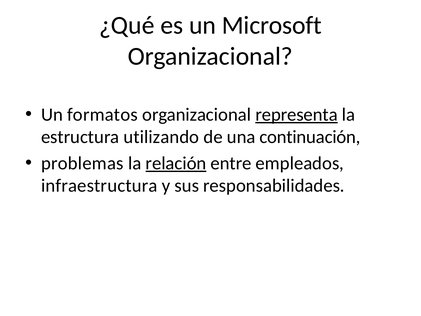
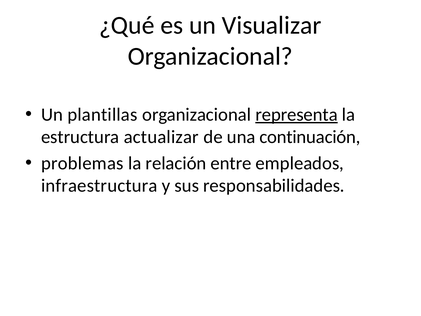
Microsoft: Microsoft -> Visualizar (272, 25)
formatos: formatos -> plantillas (102, 115)
utilizando: utilizando -> actualizar (161, 137)
relación underline: present -> none (176, 163)
